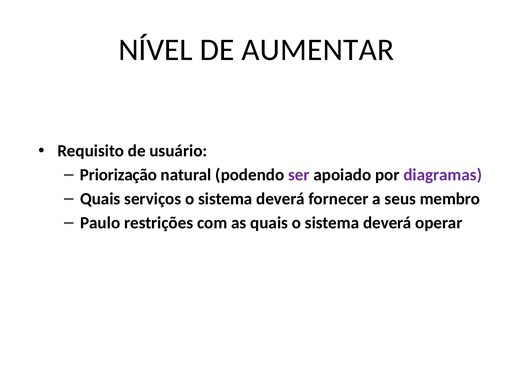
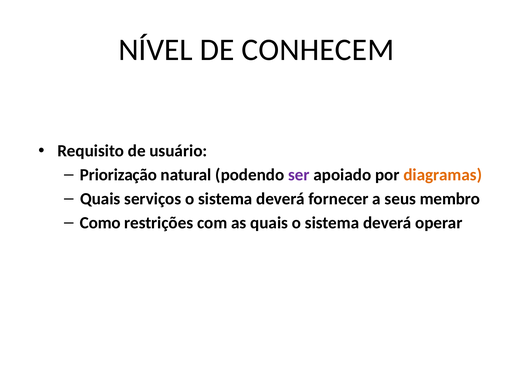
AUMENTAR: AUMENTAR -> CONHECEM (318, 50)
diagramas colour: purple -> orange (443, 175)
Paulo: Paulo -> Como (100, 223)
